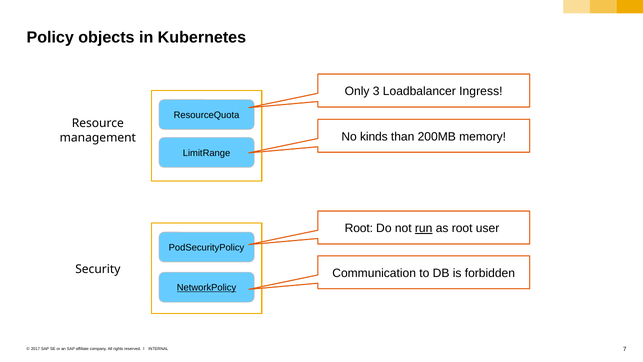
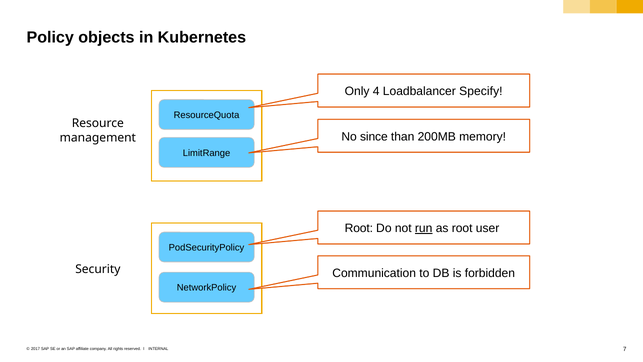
3: 3 -> 4 (376, 91)
Ingress: Ingress -> Specify (481, 91)
kinds: kinds -> since (374, 136)
NetworkPolicy underline: present -> none (207, 287)
